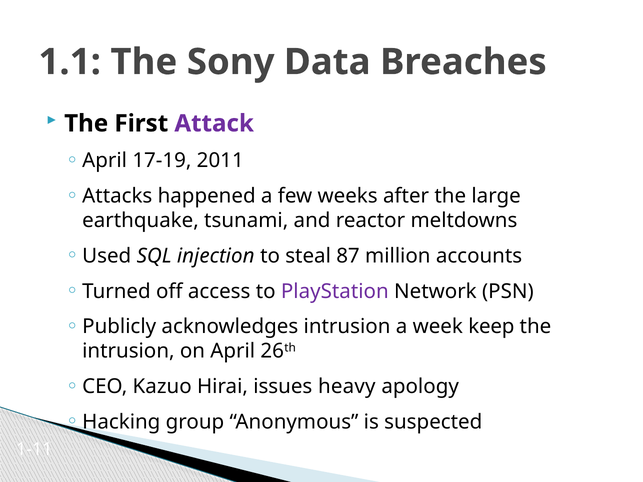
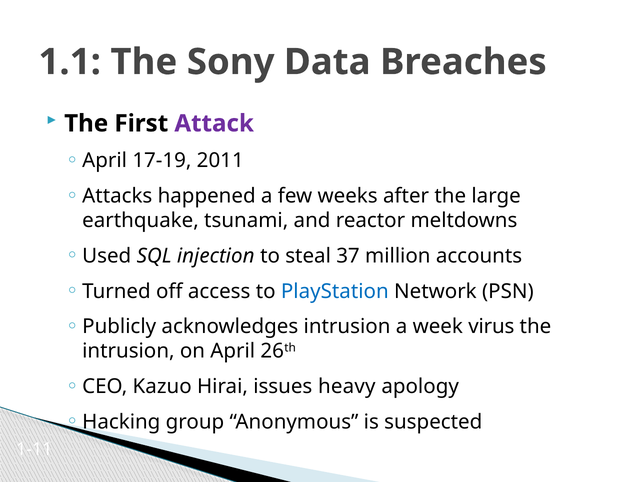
87: 87 -> 37 (348, 256)
PlayStation colour: purple -> blue (335, 291)
keep: keep -> virus (491, 327)
